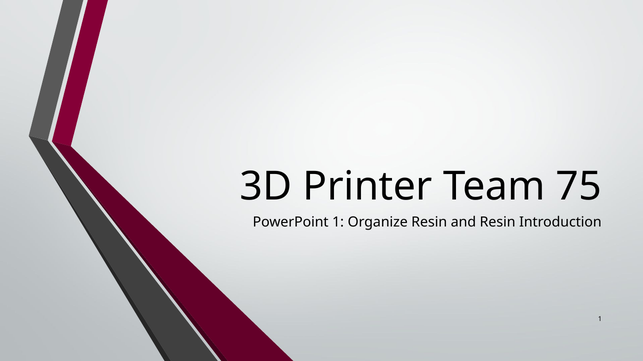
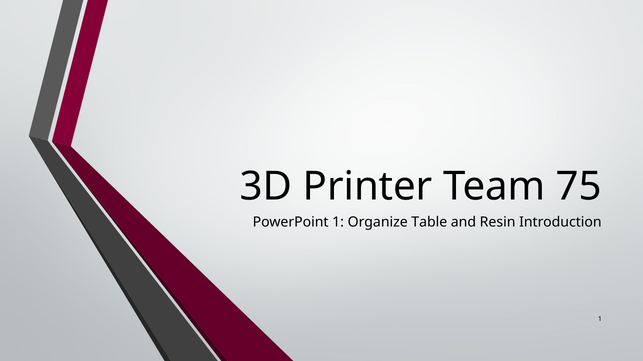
Organize Resin: Resin -> Table (429, 223)
